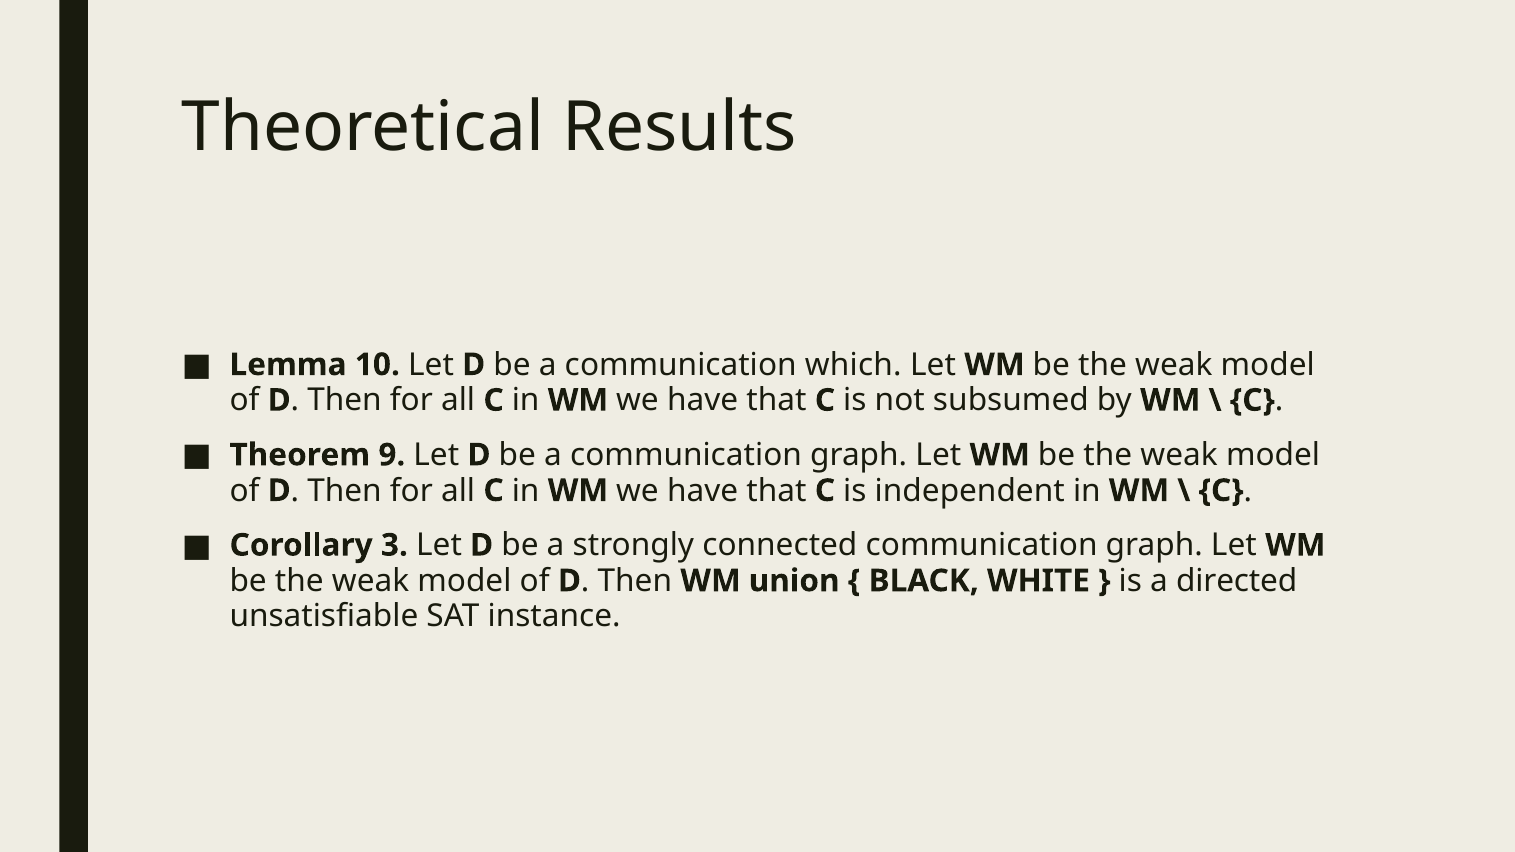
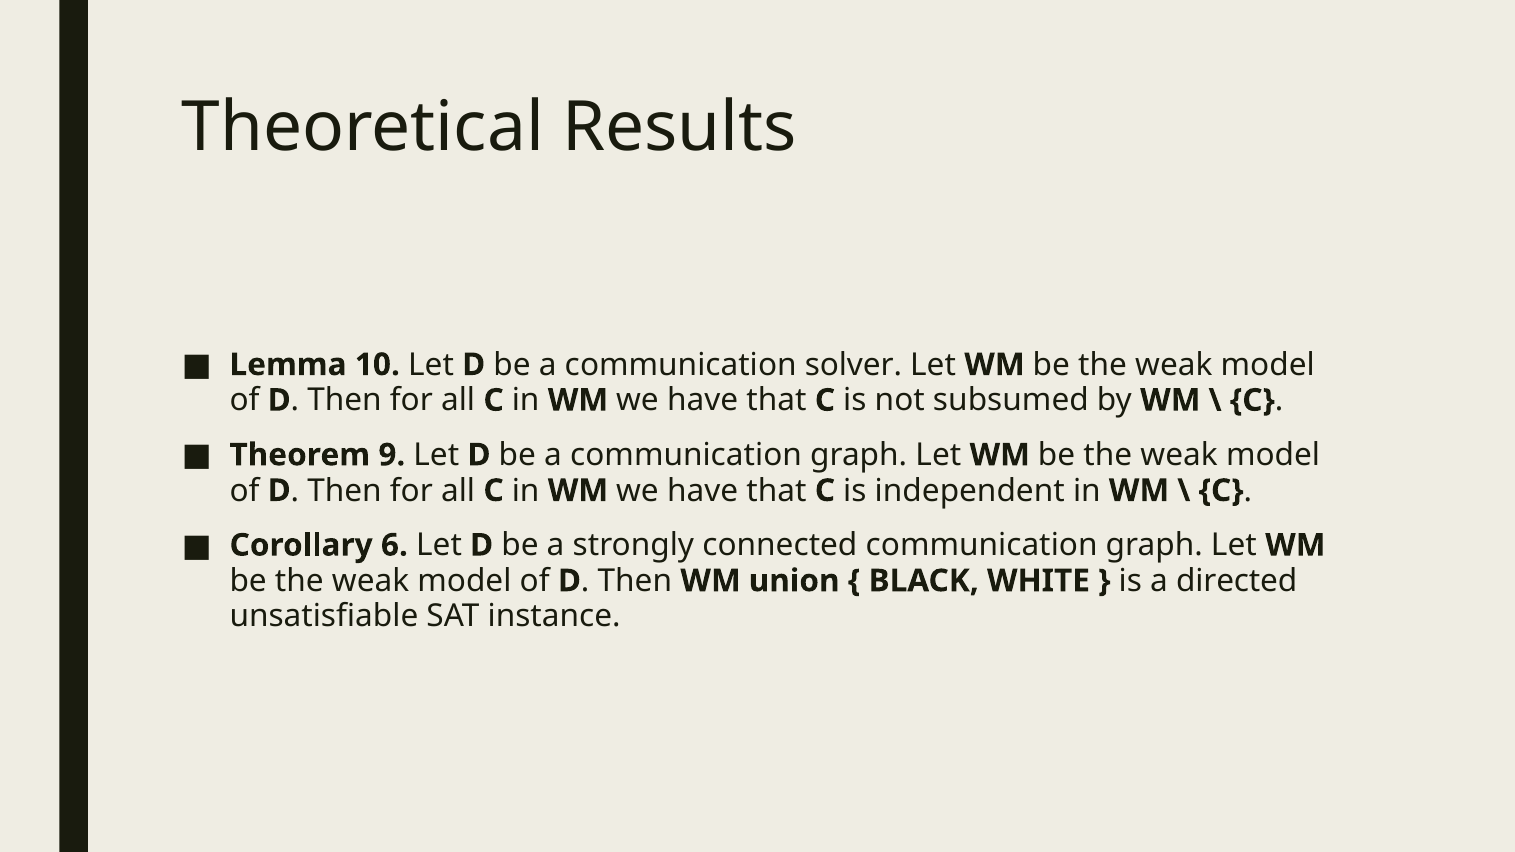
which: which -> solver (853, 365)
3: 3 -> 6 (394, 545)
